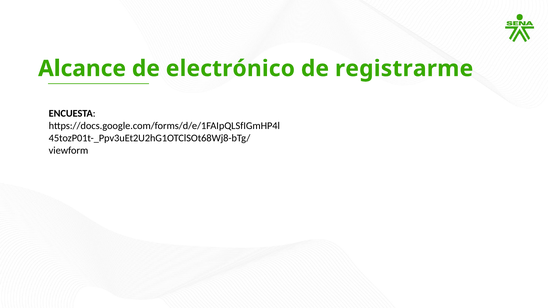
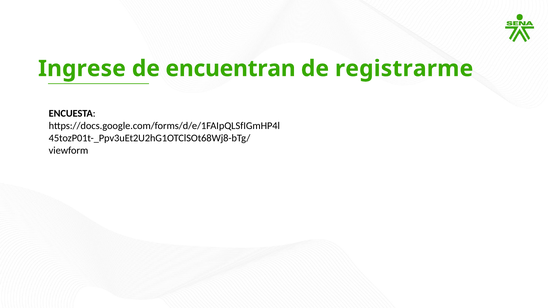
Alcance: Alcance -> Ingrese (82, 69)
electrónico: electrónico -> encuentran (231, 69)
